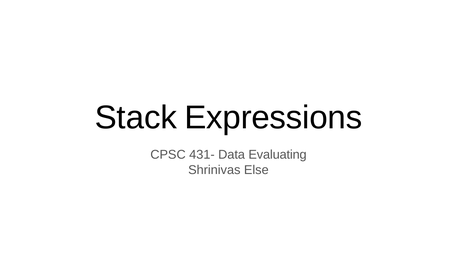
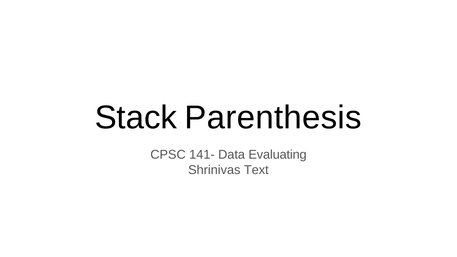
Expressions: Expressions -> Parenthesis (273, 118)
431-: 431- -> 141- (202, 155)
Else: Else -> Text (256, 170)
